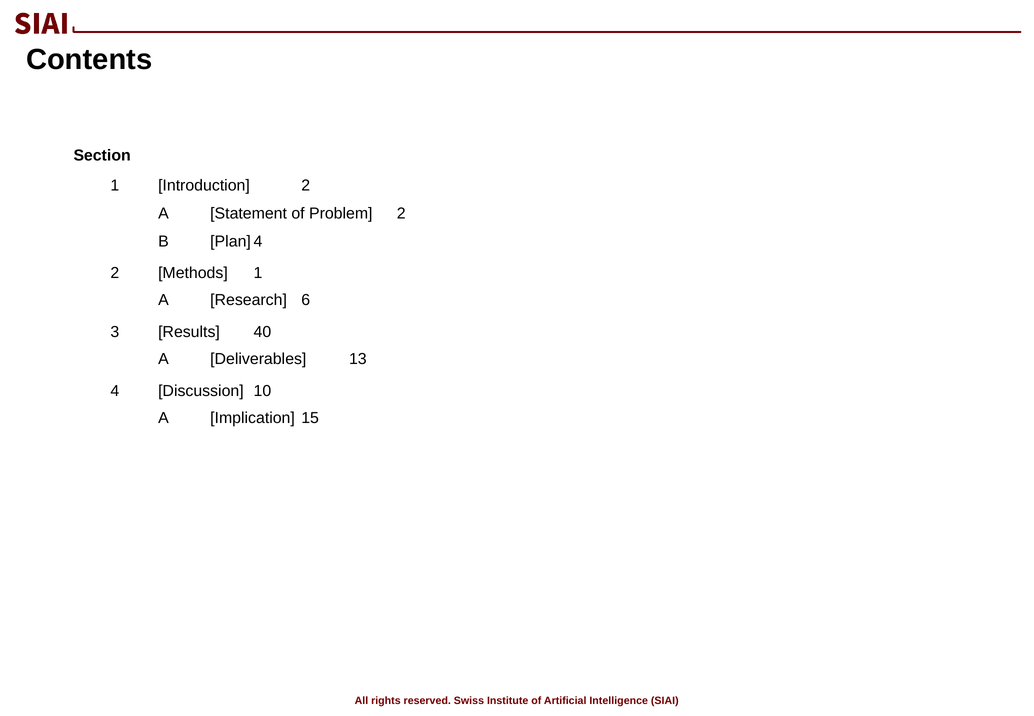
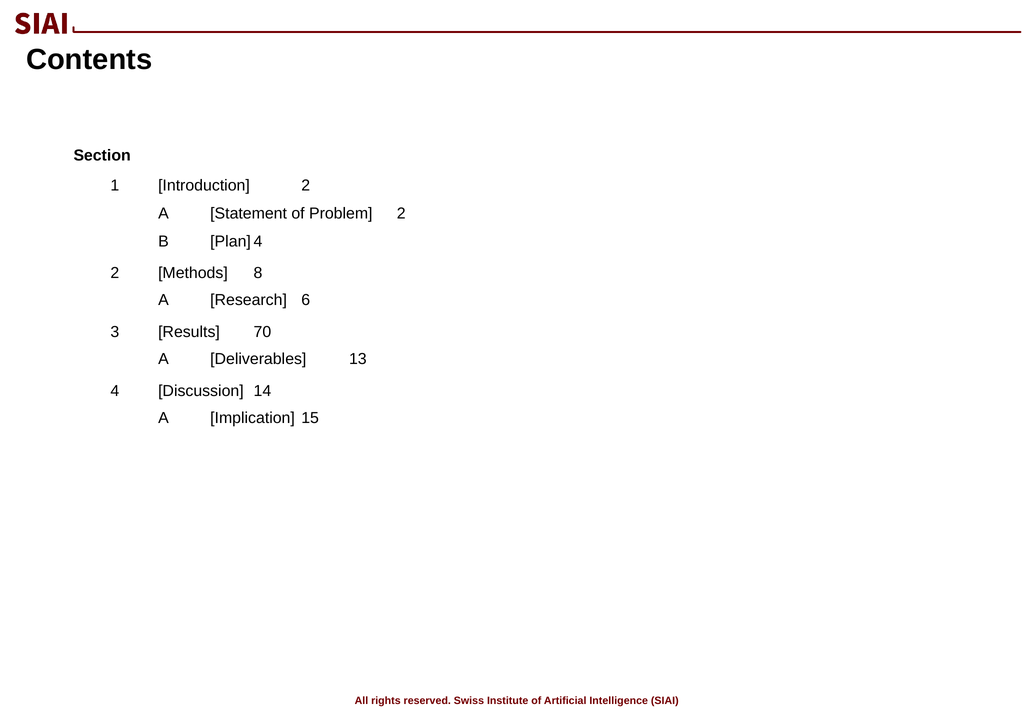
Methods 1: 1 -> 8 (258, 273)
40: 40 -> 70 (262, 332)
10: 10 -> 14 (262, 391)
